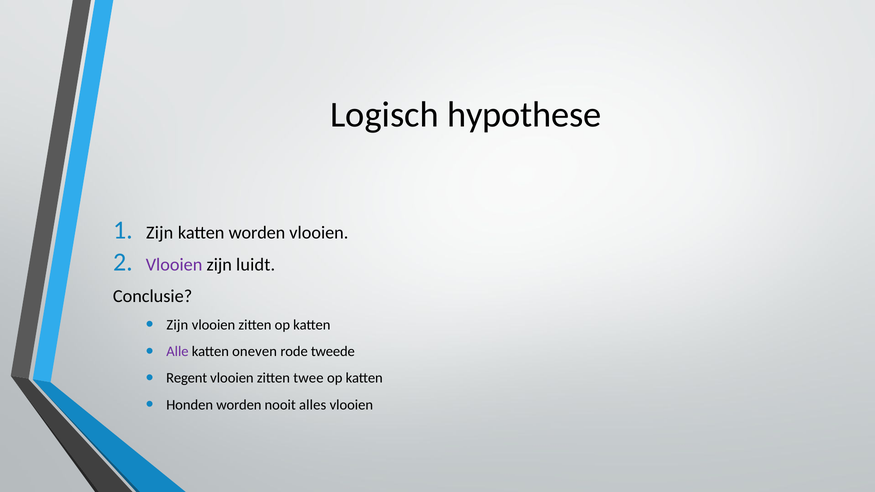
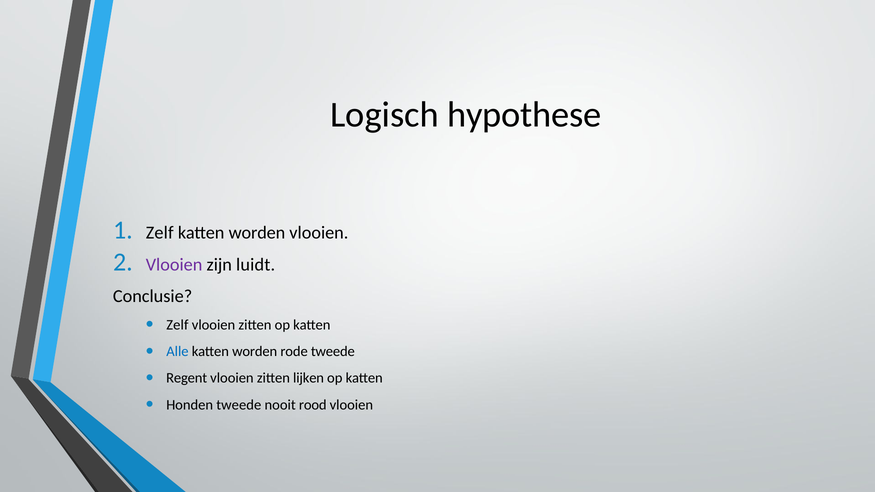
Zijn: Zijn -> Zelf (160, 233)
Zijn: Zijn -> Zelf (177, 325)
Alle colour: purple -> blue (177, 352)
oneven: oneven -> worden (255, 352)
twee: twee -> lijken (309, 378)
Honden worden: worden -> tweede (239, 405)
alles: alles -> rood (313, 405)
